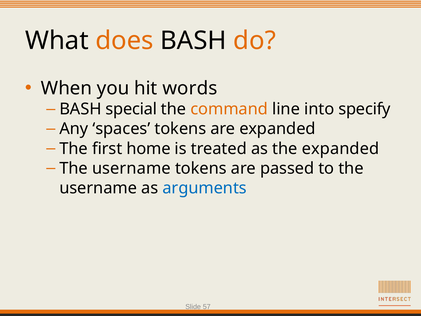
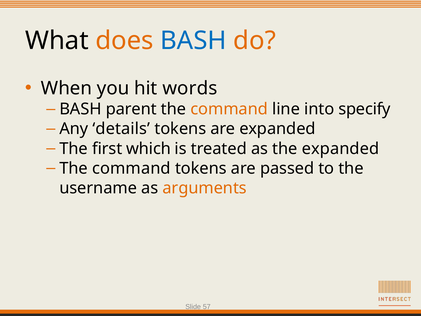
BASH colour: black -> blue (193, 41)
special: special -> parent (131, 109)
spaces: spaces -> details (121, 129)
home: home -> which (149, 148)
username: username -> command (131, 168)
arguments colour: blue -> orange (205, 188)
